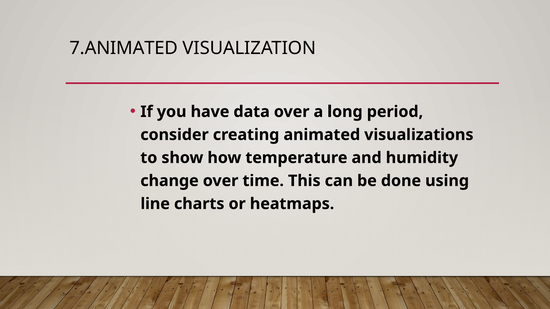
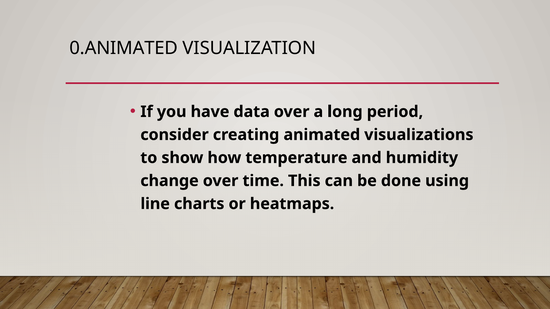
7.ANIMATED: 7.ANIMATED -> 0.ANIMATED (124, 48)
